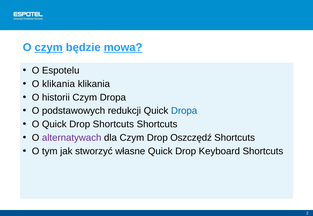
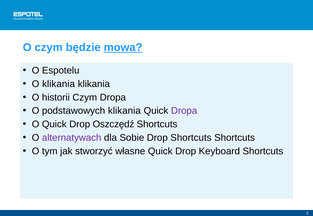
czym underline: present -> none (49, 48)
podstawowych redukcji: redukcji -> klikania (124, 111)
Dropa colour: blue -> purple (184, 111)
Drop Shortcuts: Shortcuts -> Oszczędź (113, 125)
dla Czym: Czym -> Sobie (132, 138)
Drop Oszczędź: Oszczędź -> Shortcuts (191, 138)
